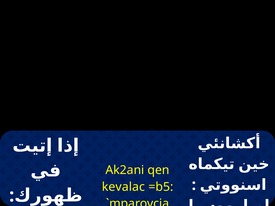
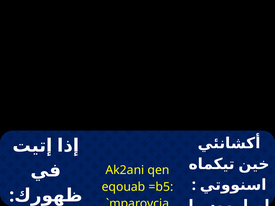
kevalac: kevalac -> eqouab (123, 187)
